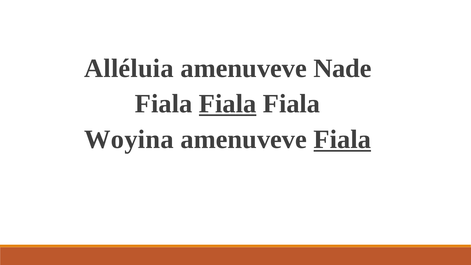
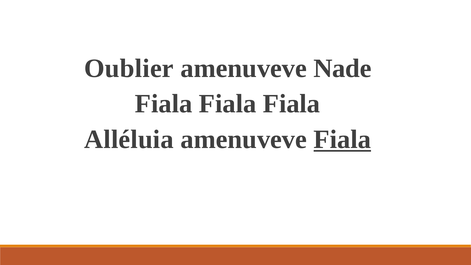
Alléluia: Alléluia -> Oublier (129, 68)
Fiala underline: present -> none (228, 104)
Woyina: Woyina -> Alléluia (129, 139)
